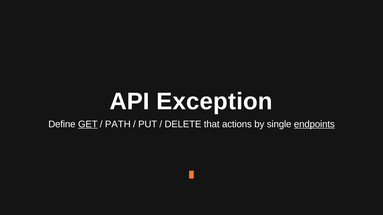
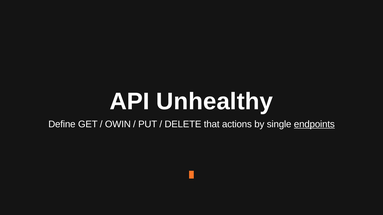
Exception: Exception -> Unhealthy (215, 101)
GET underline: present -> none (88, 124)
PATH: PATH -> OWIN (118, 124)
